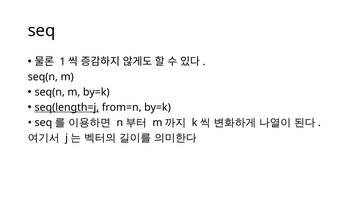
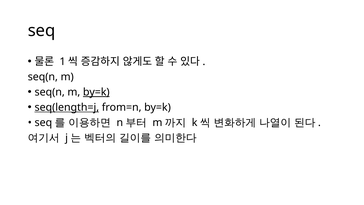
by=k underline: none -> present (96, 92)
